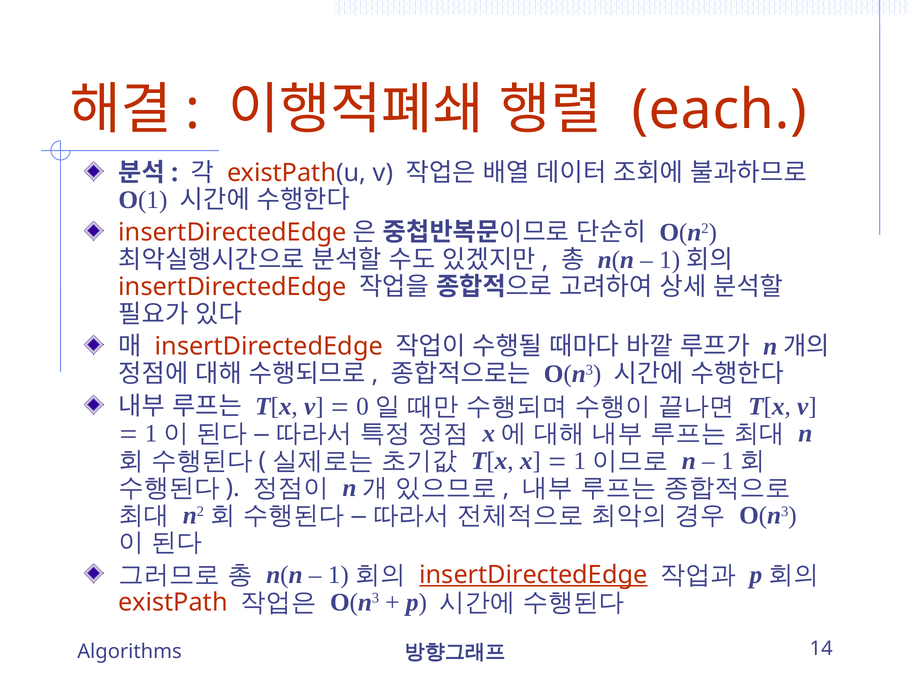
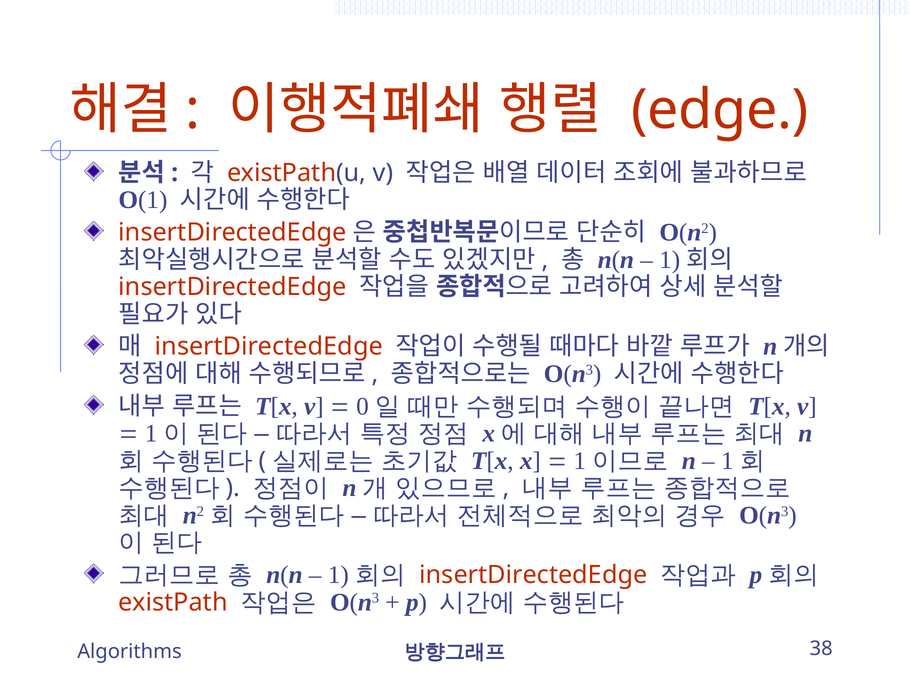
each: each -> edge (720, 110)
insertDirectedEdge underline: present -> none (533, 575)
14: 14 -> 38 (821, 649)
